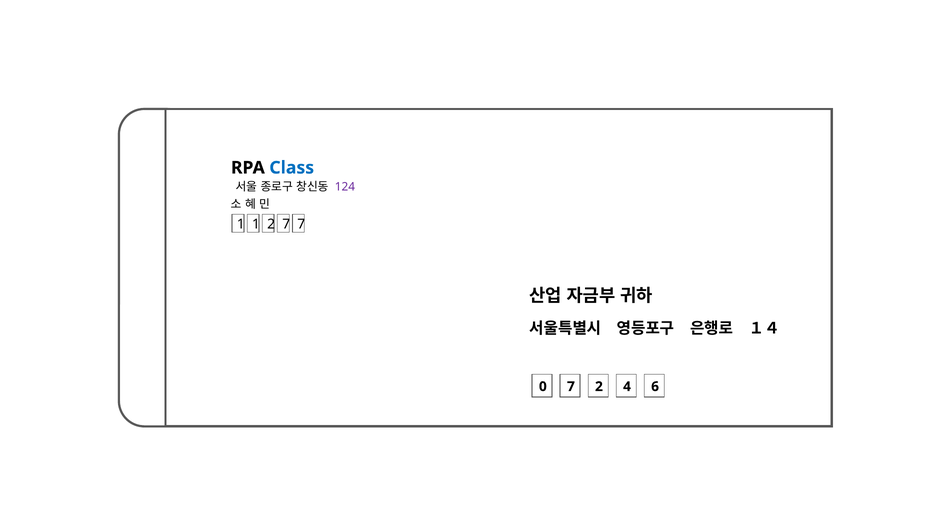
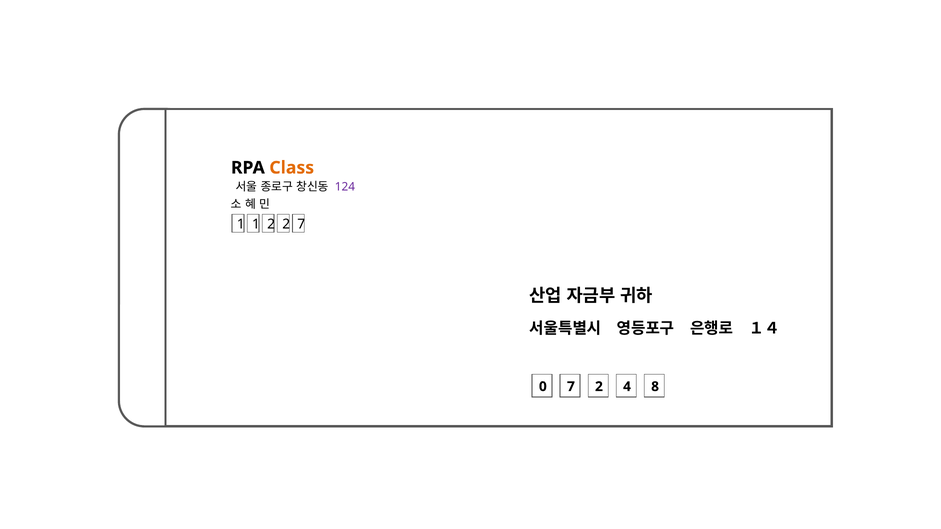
Class colour: blue -> orange (292, 168)
2 7: 7 -> 2 (286, 224)
6: 6 -> 8 (655, 387)
